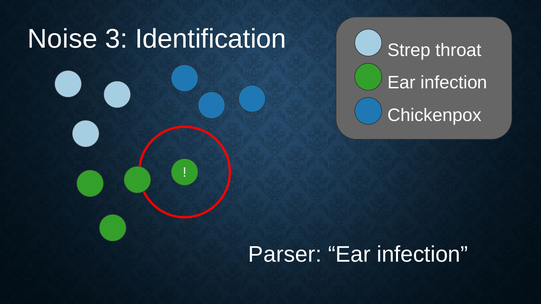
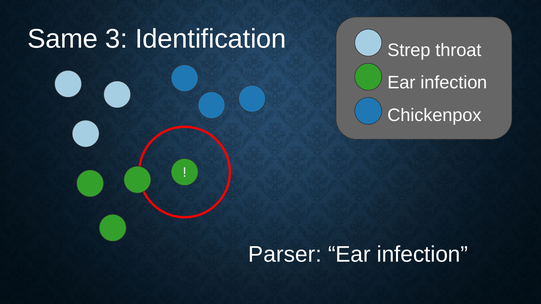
Noise: Noise -> Same (63, 39)
